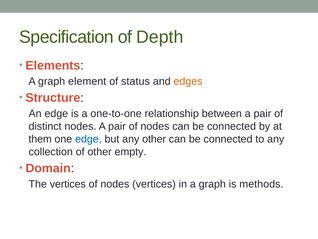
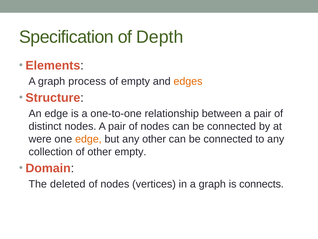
element: element -> process (87, 81)
of status: status -> empty (136, 81)
them: them -> were (40, 139)
edge colour: blue -> orange (88, 139)
The vertices: vertices -> deleted (68, 184)
methods: methods -> connects (262, 184)
